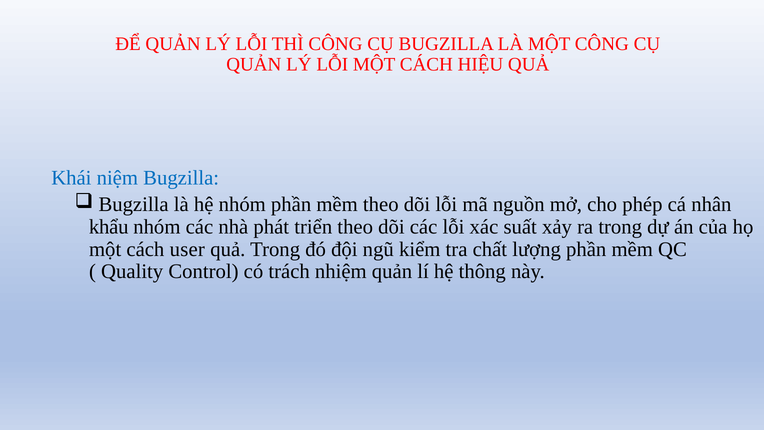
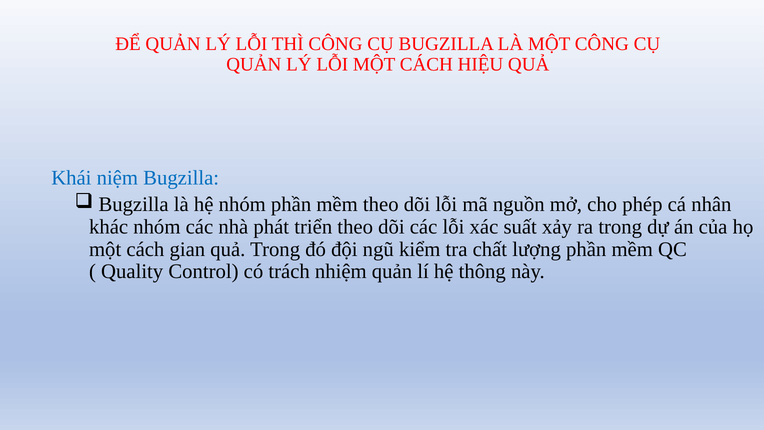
khẩu: khẩu -> khác (109, 227)
user: user -> gian (187, 249)
